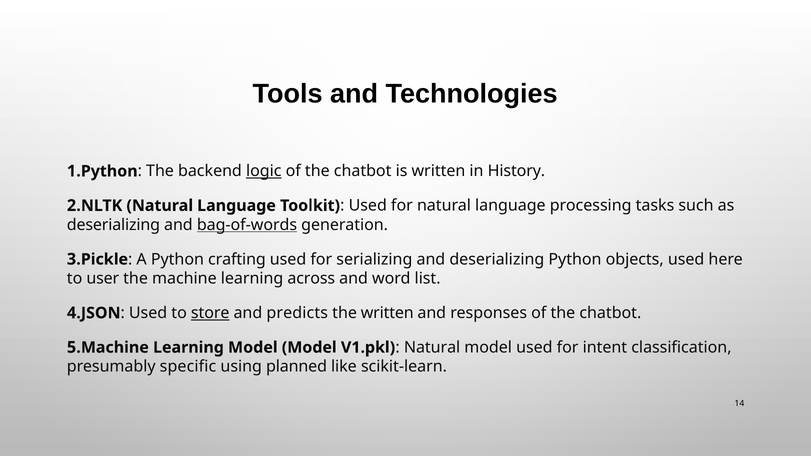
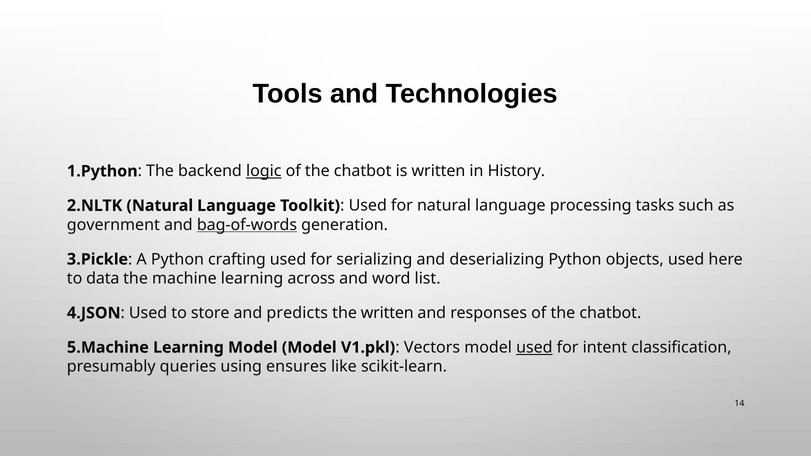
deserializing: deserializing -> government (113, 225)
user: user -> data (103, 279)
store underline: present -> none (210, 313)
Natural: Natural -> Vectors (432, 348)
used underline: none -> present (534, 348)
specific: specific -> queries (188, 367)
planned: planned -> ensures (296, 367)
